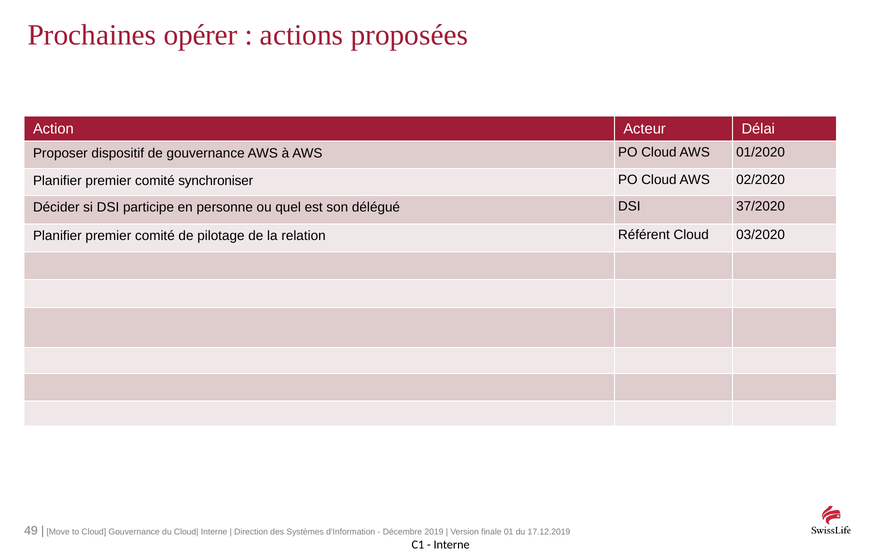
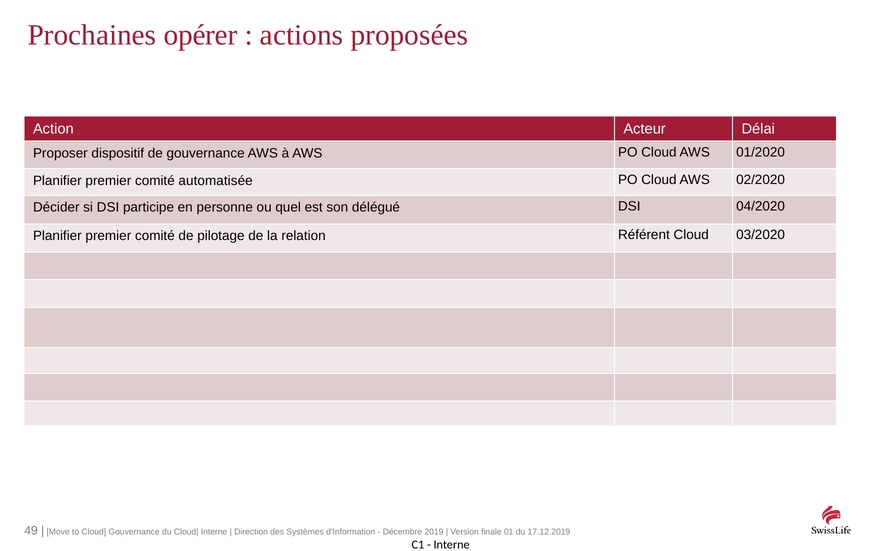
synchroniser: synchroniser -> automatisée (216, 181)
37/2020: 37/2020 -> 04/2020 (761, 207)
